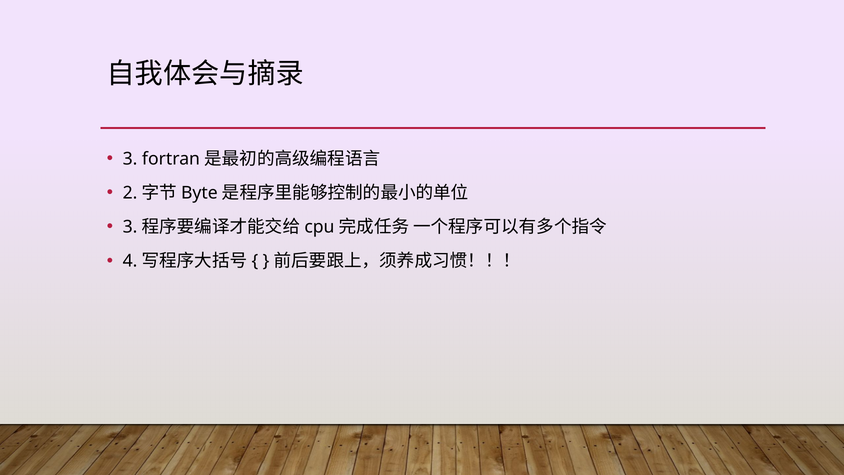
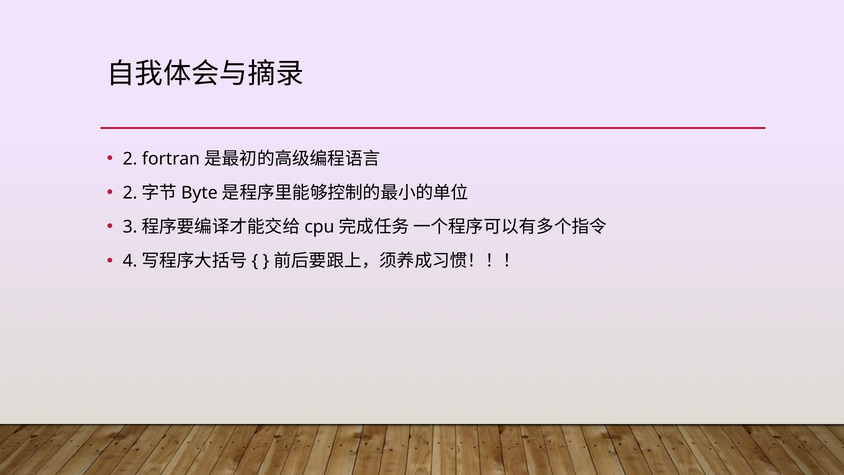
3: 3 -> 2 (130, 159)
